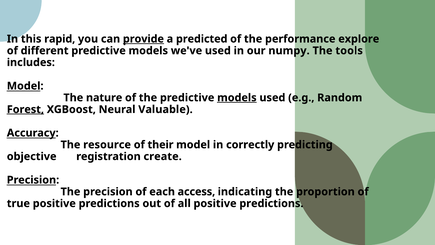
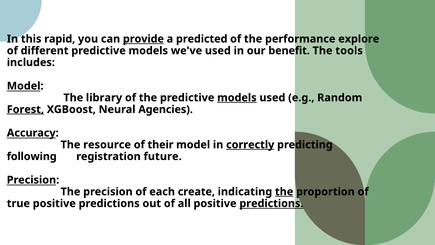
numpy: numpy -> benefit (289, 51)
nature: nature -> library (104, 98)
Valuable: Valuable -> Agencies (166, 109)
correctly underline: none -> present (250, 145)
objective: objective -> following (32, 156)
create: create -> future (163, 156)
access: access -> create (196, 191)
the underline: none -> present (284, 191)
predictions underline: none -> present (271, 203)
